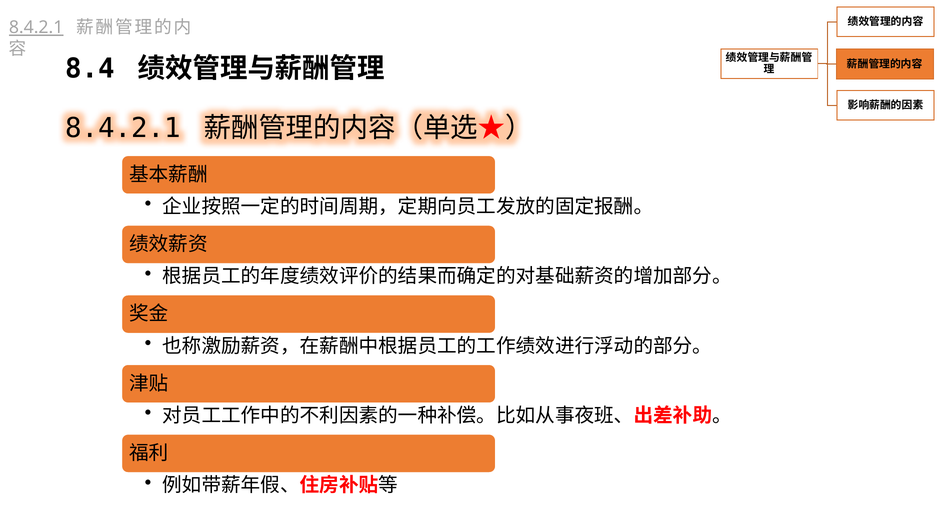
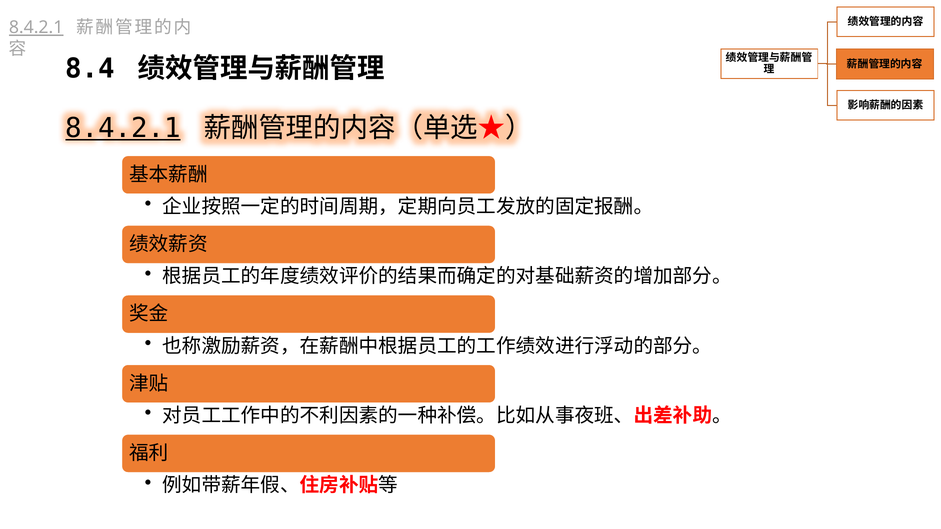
8.4.2.1 underline: none -> present (123, 128)
